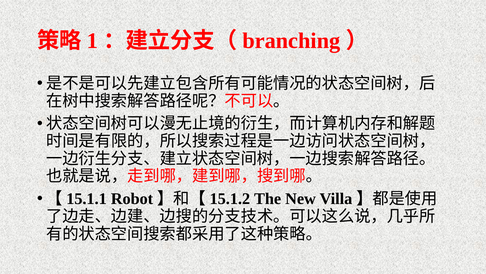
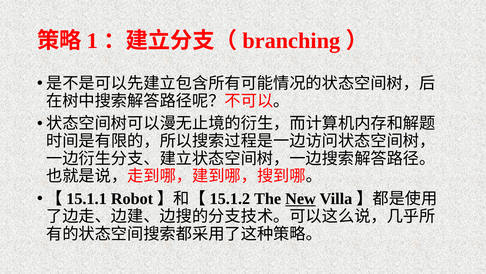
New underline: none -> present (301, 198)
